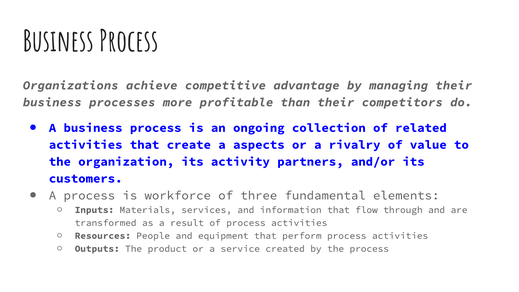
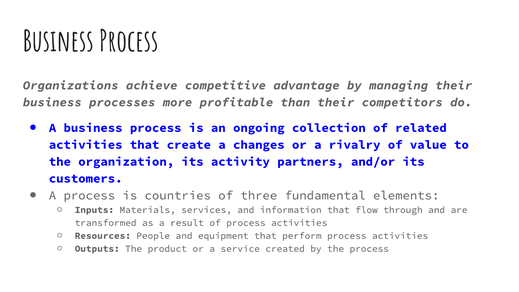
aspects: aspects -> changes (259, 145)
workforce: workforce -> countries (178, 195)
